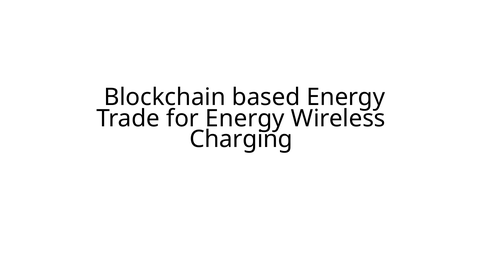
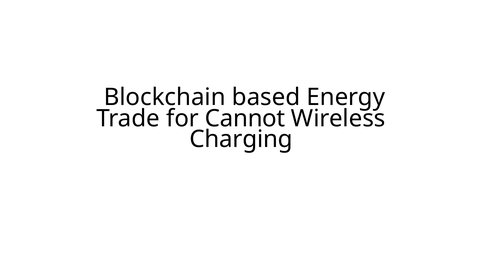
for Energy: Energy -> Cannot (245, 119)
